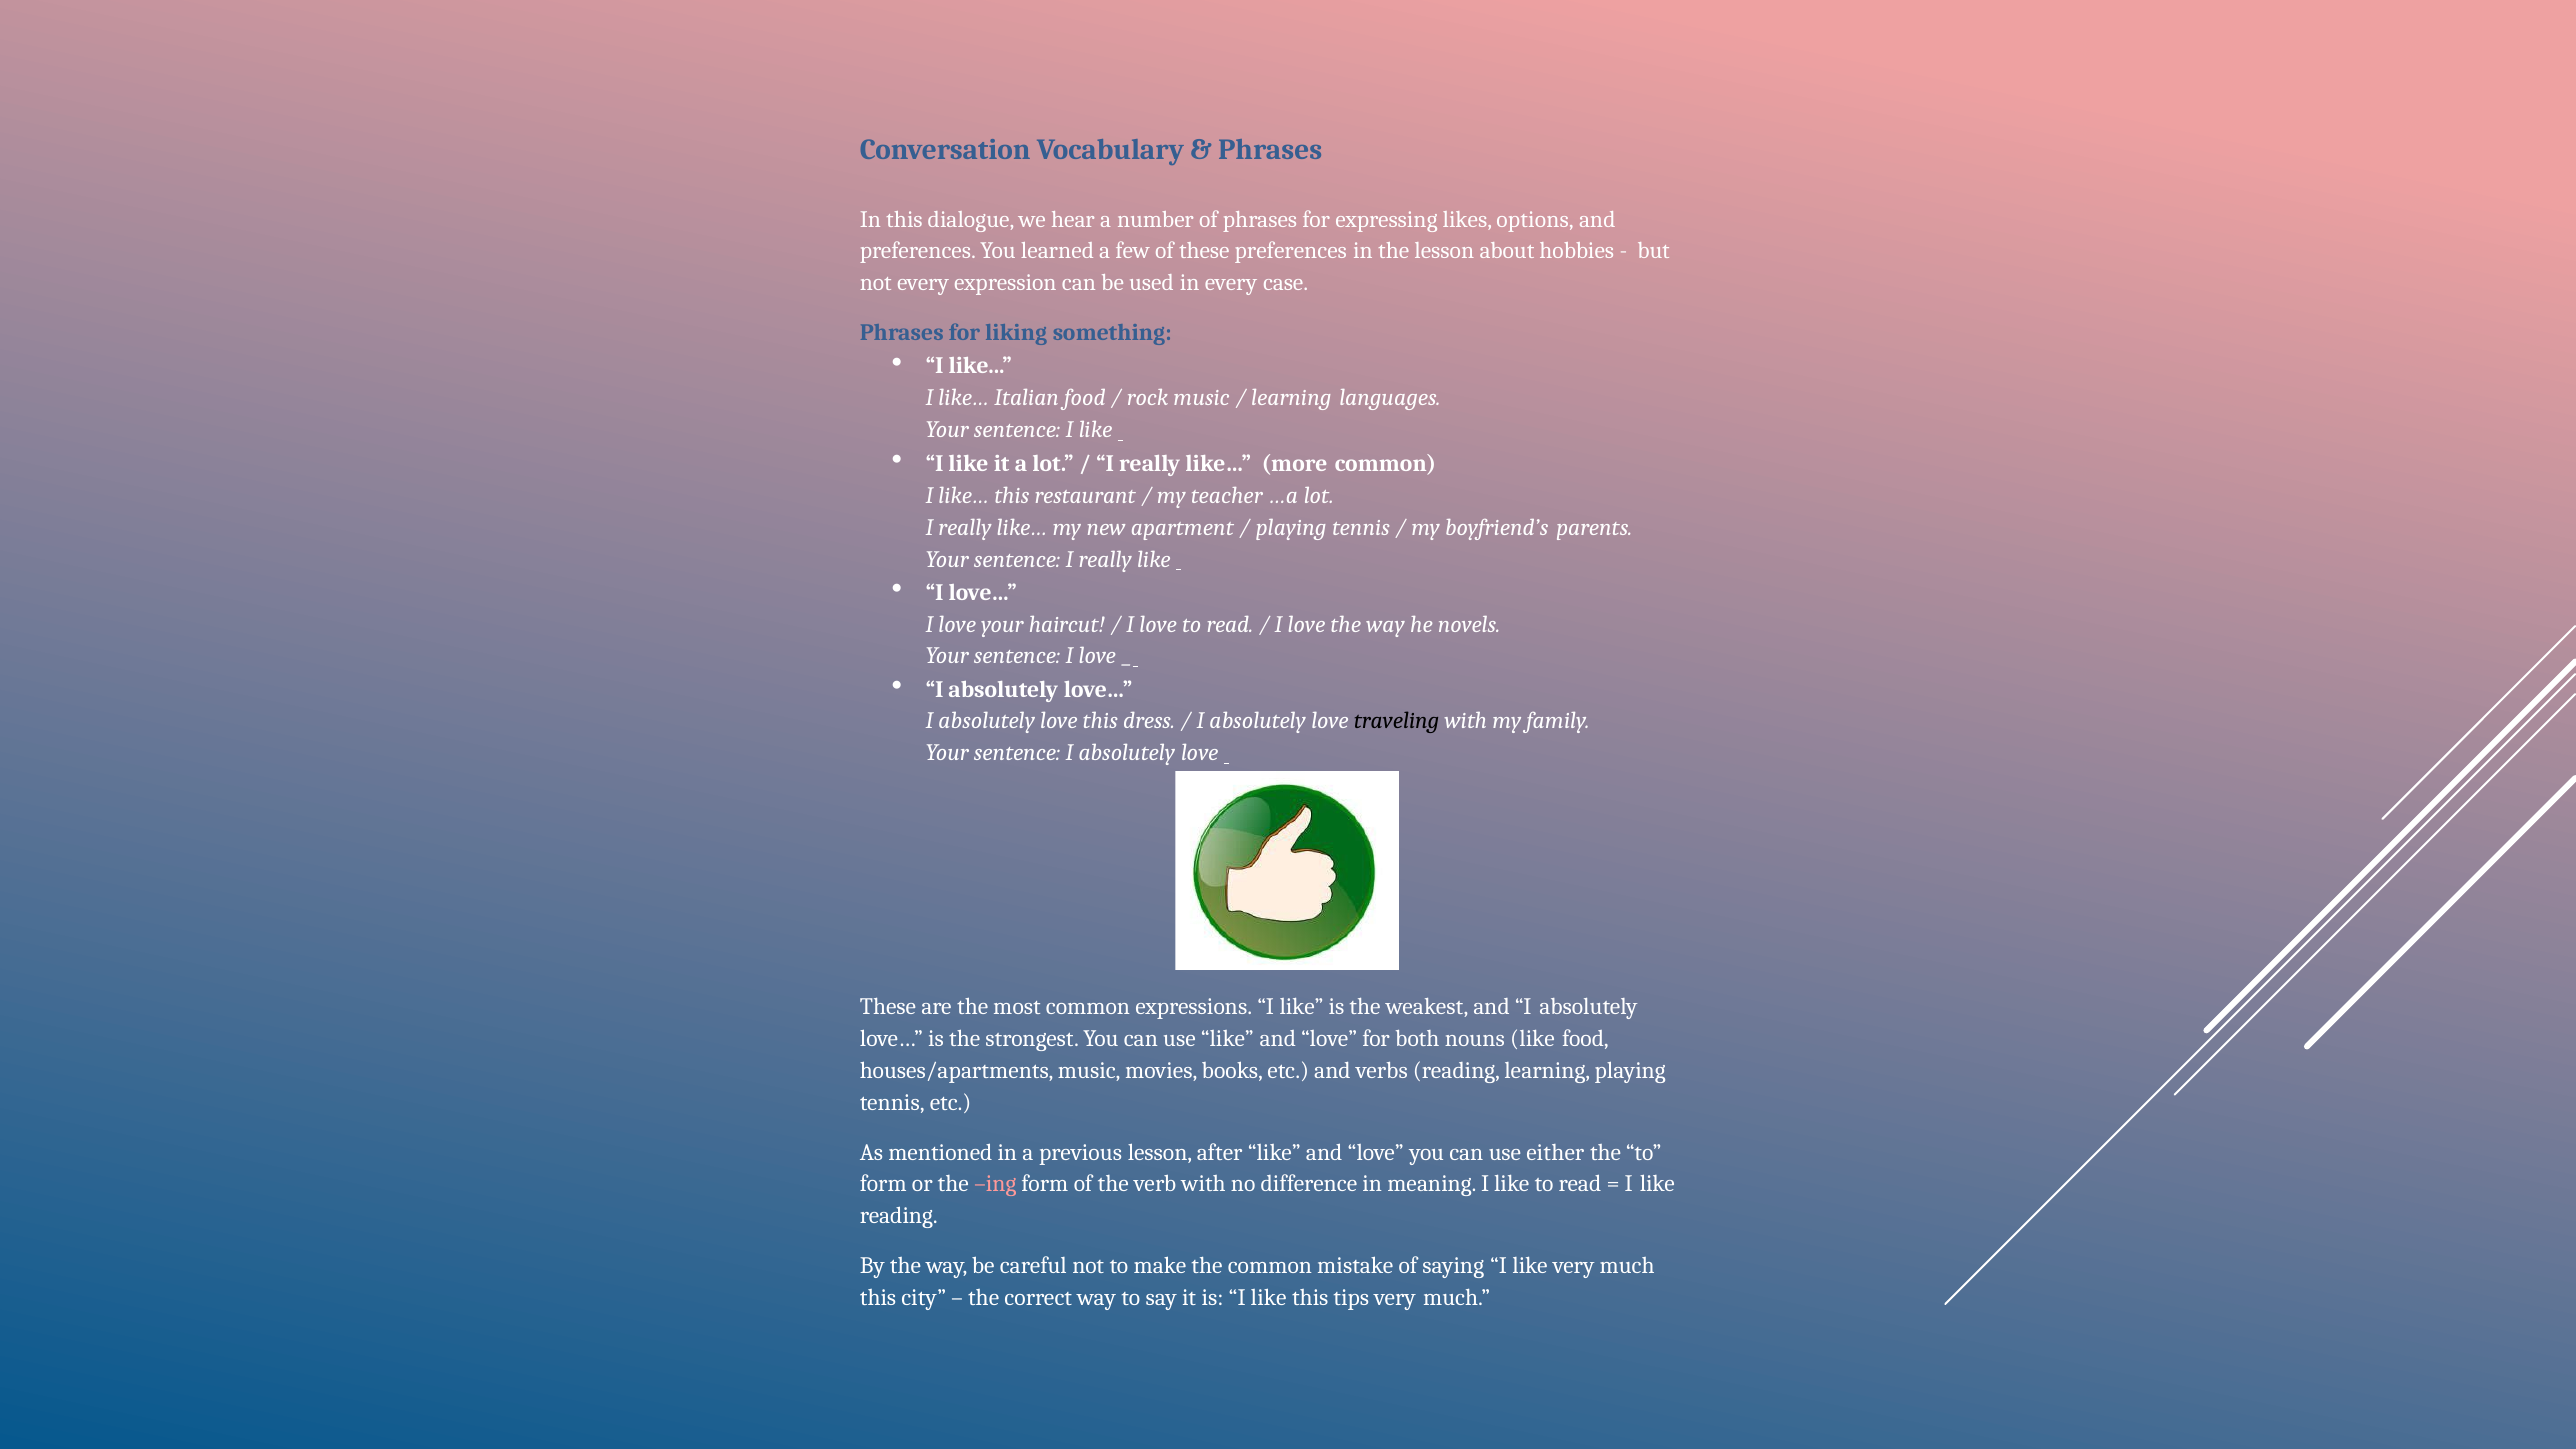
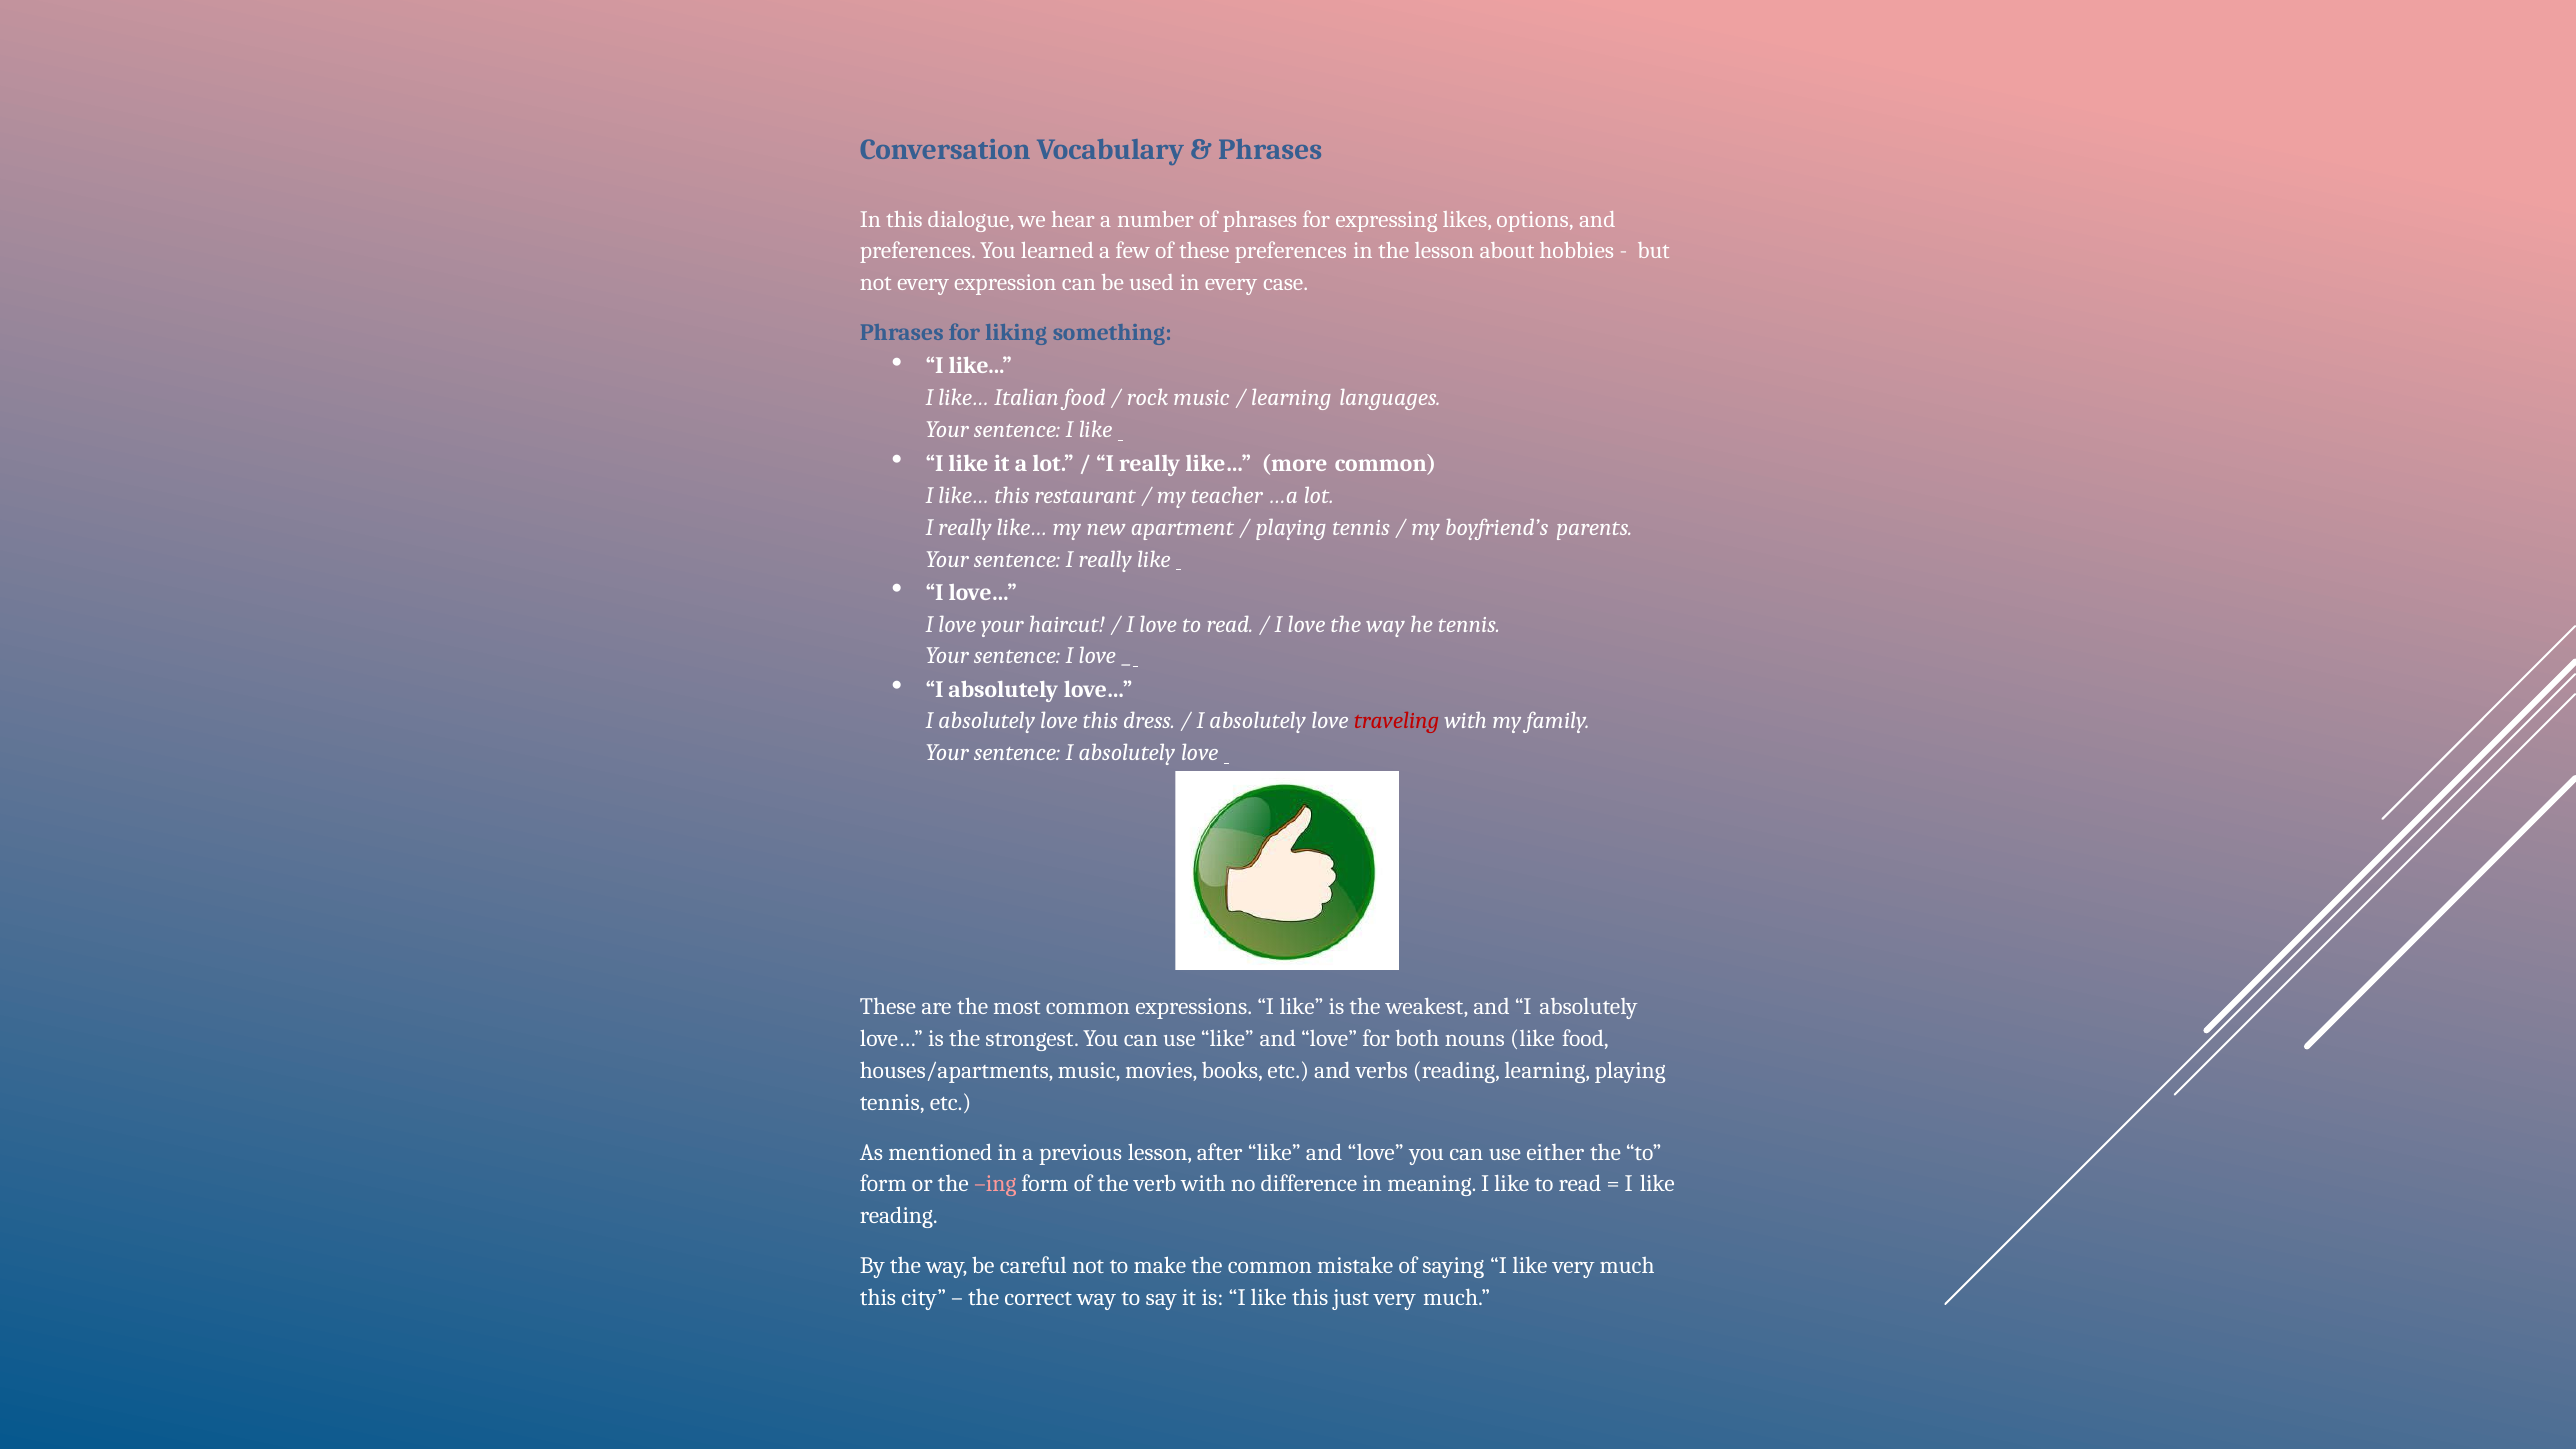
he novels: novels -> tennis (1469, 624)
traveling colour: black -> red (1397, 721)
tips: tips -> just (1351, 1298)
